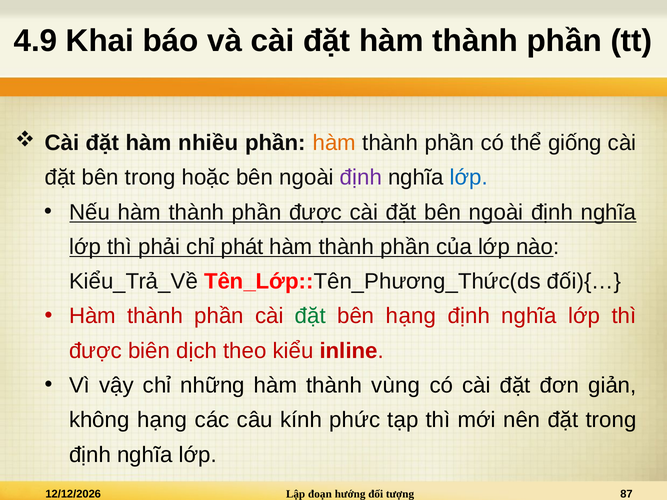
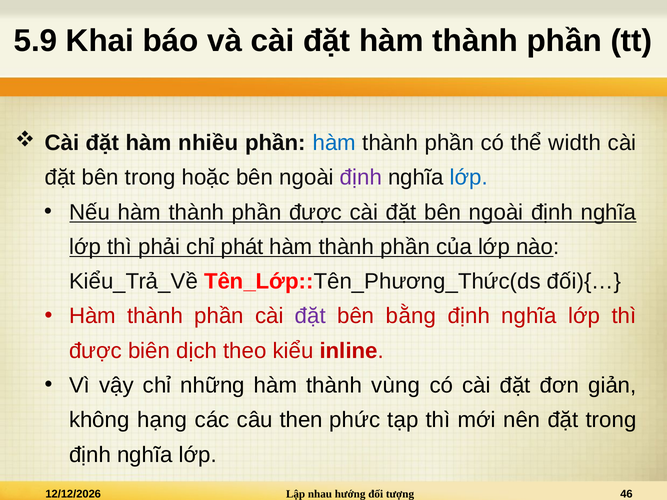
4.9: 4.9 -> 5.9 (35, 41)
hàm colour: orange -> blue (334, 143)
giống: giống -> width (575, 143)
đặt colour: green -> purple (310, 316)
bên hạng: hạng -> bằng (411, 316)
kính: kính -> then (301, 420)
đoạn: đoạn -> nhau (320, 494)
87: 87 -> 46 (626, 494)
